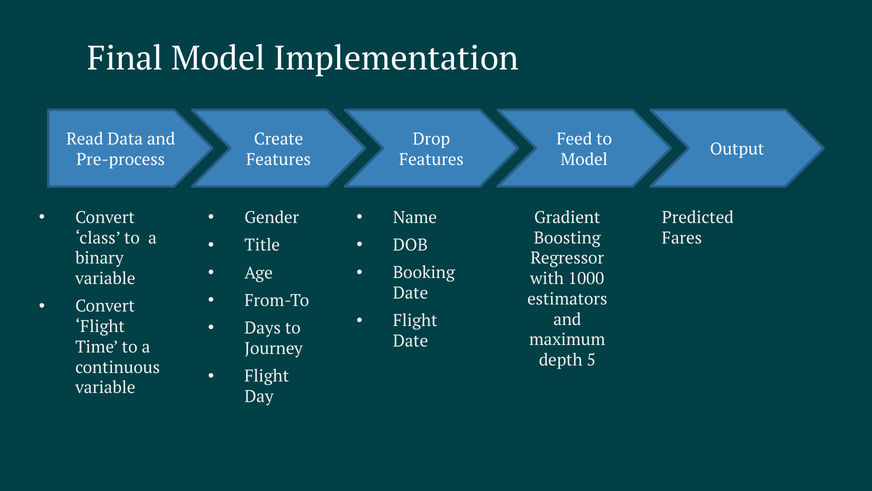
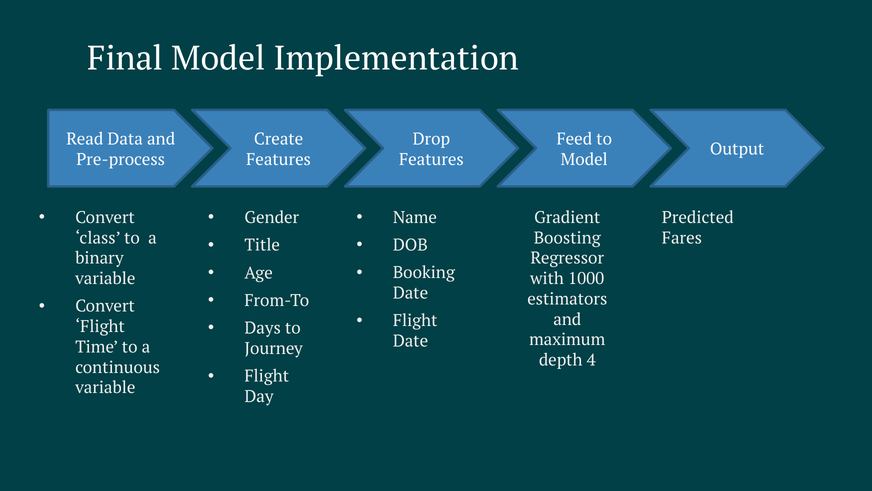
5: 5 -> 4 (591, 360)
